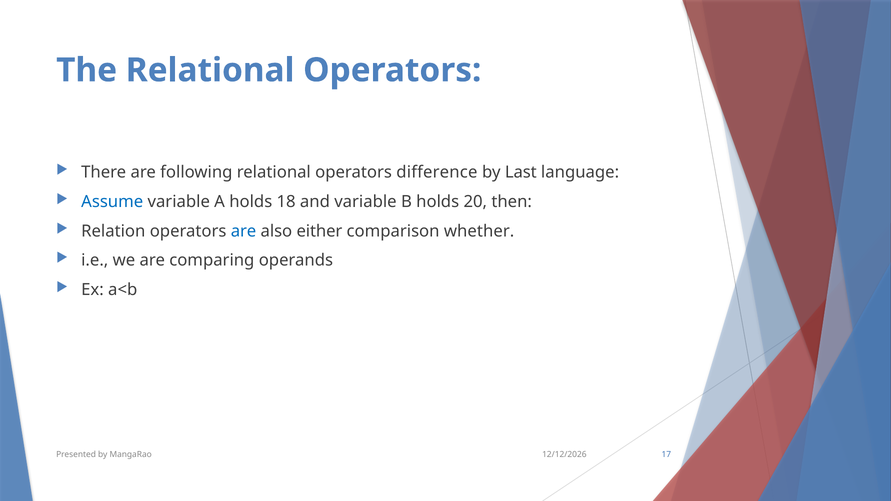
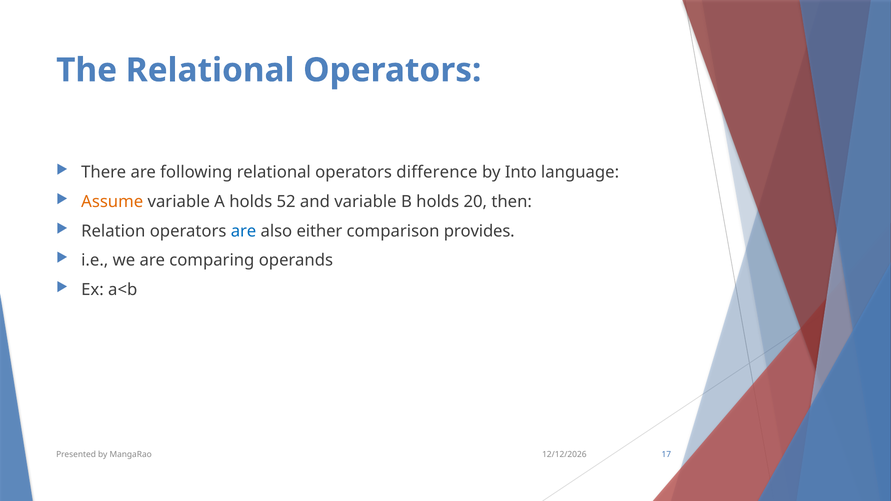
Last: Last -> Into (521, 172)
Assume colour: blue -> orange (112, 202)
18: 18 -> 52 (286, 202)
whether: whether -> provides (479, 231)
